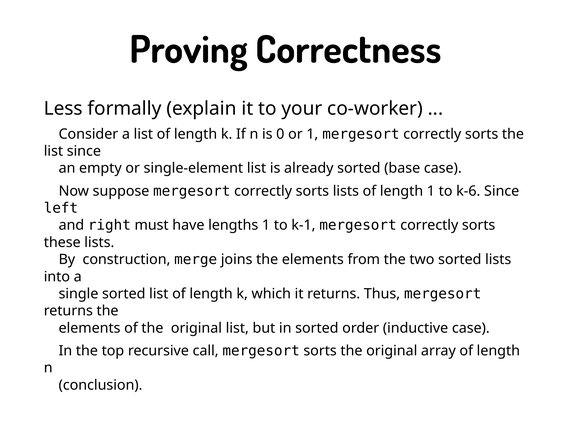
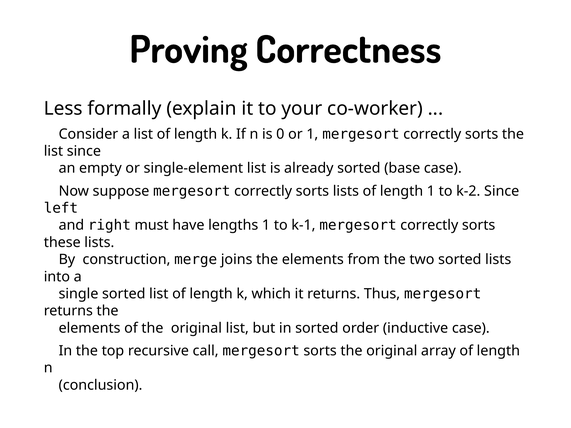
k-6: k-6 -> k-2 (468, 191)
